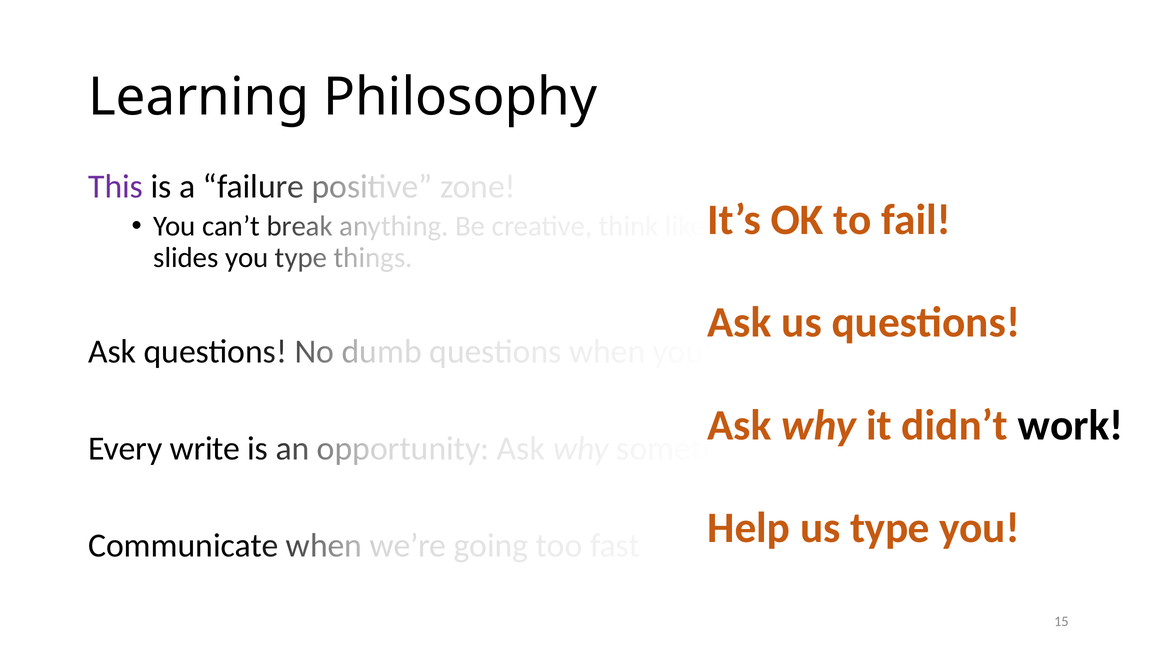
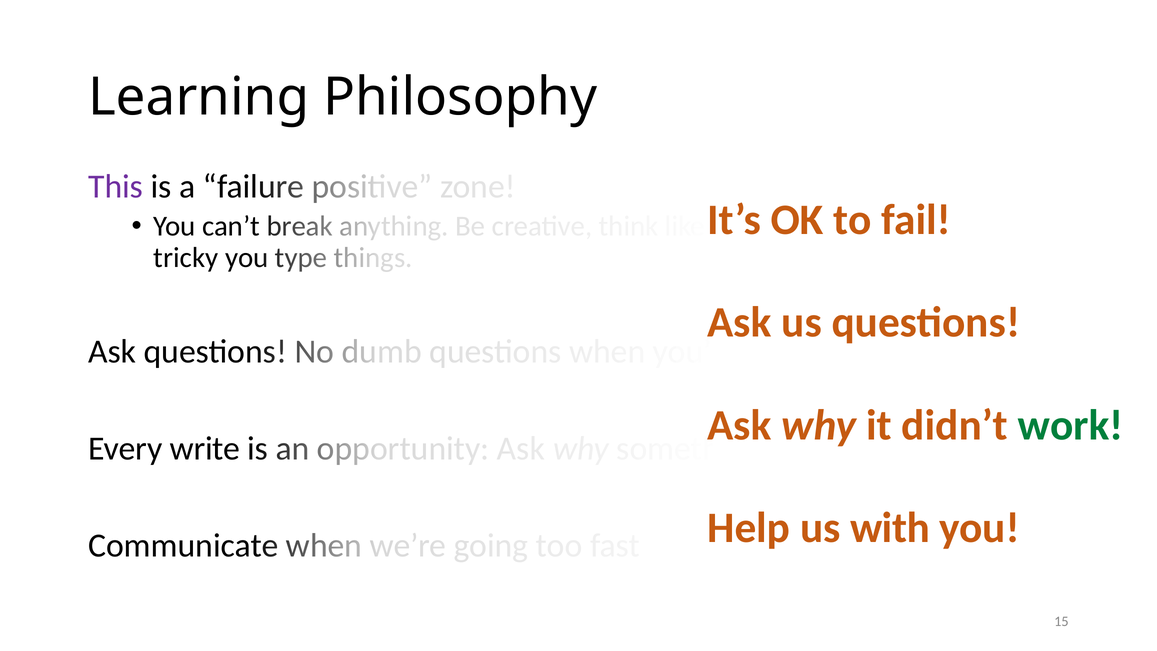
slides: slides -> tricky (186, 258)
work colour: black -> green (1071, 425)
us type: type -> with (890, 528)
